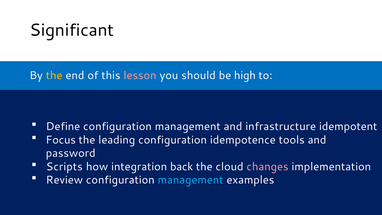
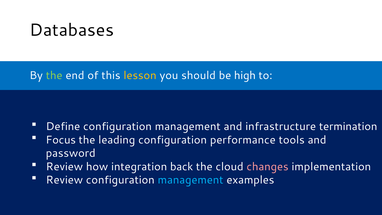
Significant: Significant -> Databases (72, 30)
the colour: yellow -> light green (54, 75)
lesson colour: pink -> yellow (140, 75)
idempotent: idempotent -> termination (348, 126)
idempotence: idempotence -> performance (243, 140)
Scripts: Scripts -> Review (64, 167)
